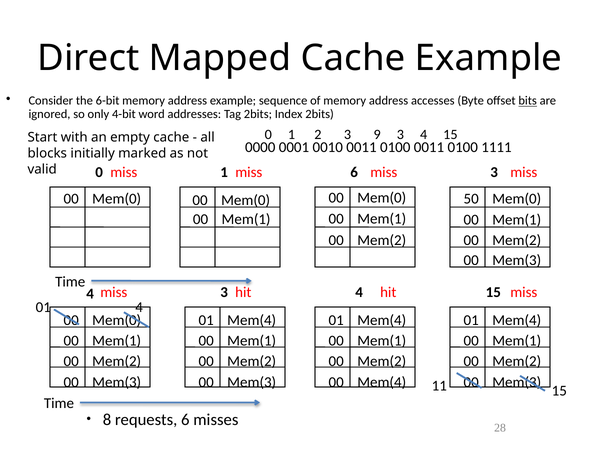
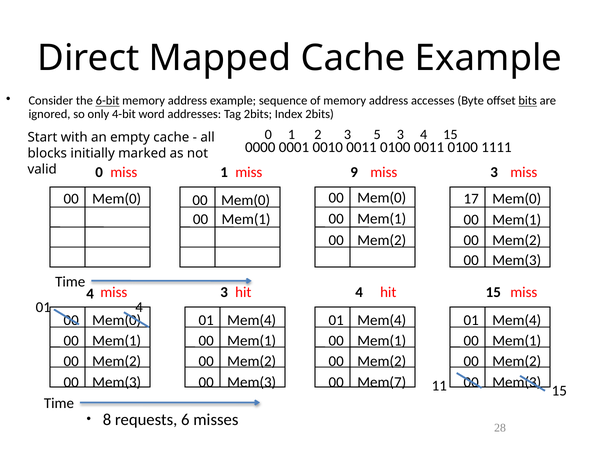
6-bit underline: none -> present (108, 101)
9: 9 -> 5 (377, 135)
1 6: 6 -> 9 (354, 172)
50: 50 -> 17 (471, 199)
00 Mem(4: Mem(4 -> Mem(7 (382, 382)
